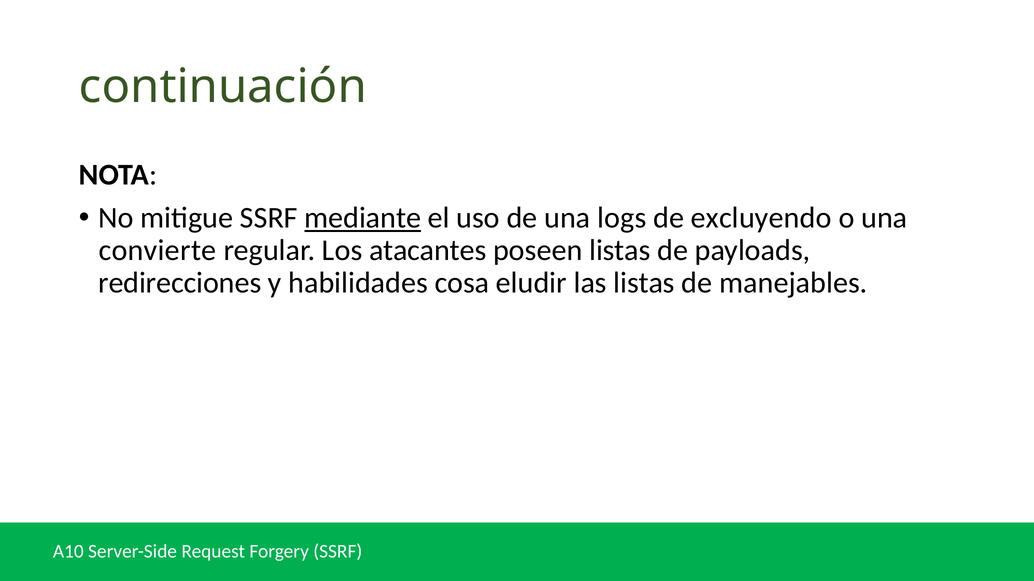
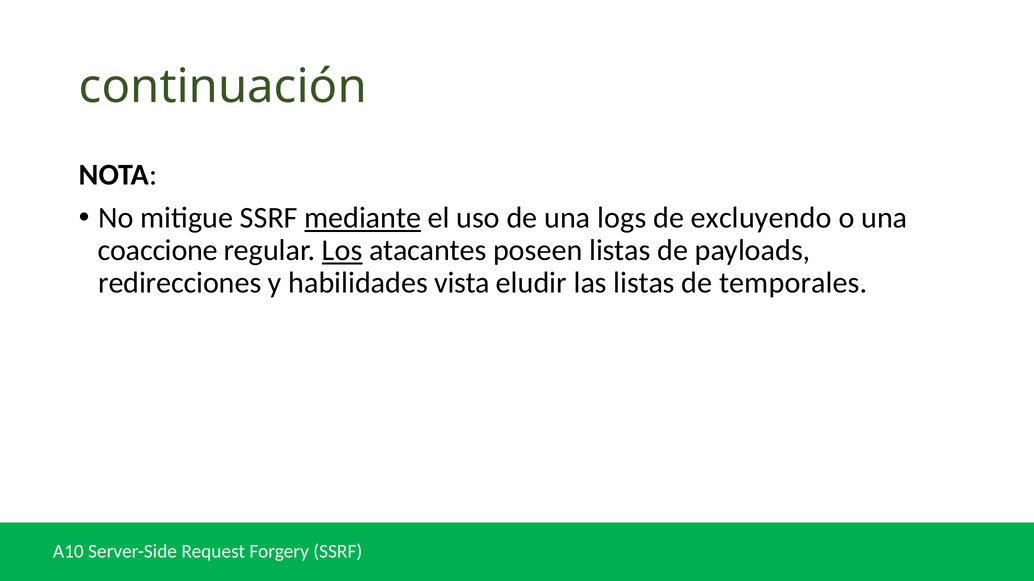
convierte: convierte -> coaccione (158, 251)
Los underline: none -> present (342, 251)
cosa: cosa -> vista (462, 283)
manejables: manejables -> temporales (793, 283)
